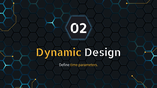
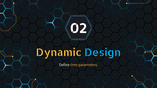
Design colour: white -> light blue (103, 53)
